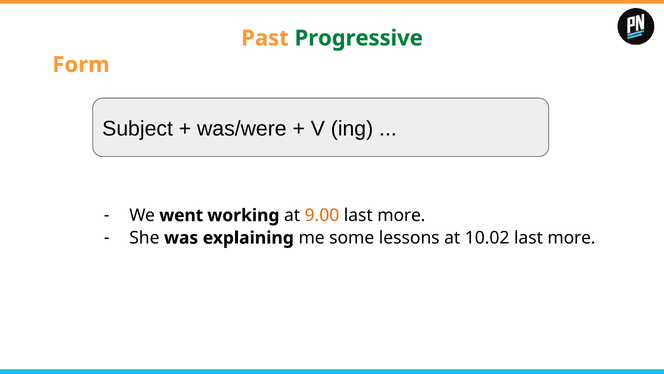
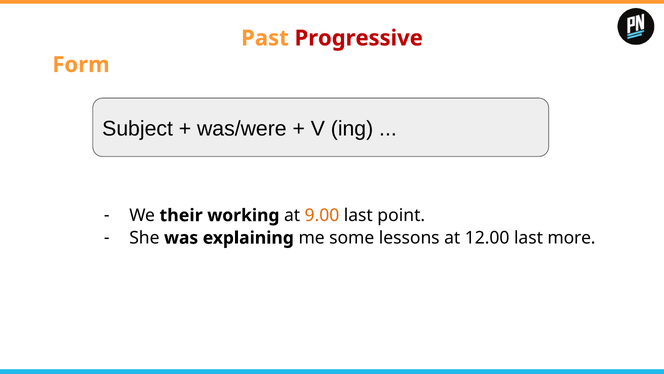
Progressive colour: green -> red (359, 38)
went: went -> their (181, 215)
more: more -> point (401, 215)
10.02: 10.02 -> 12.00 (487, 238)
